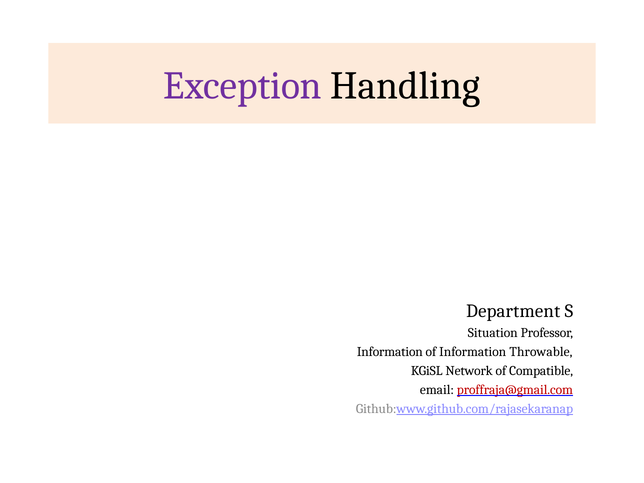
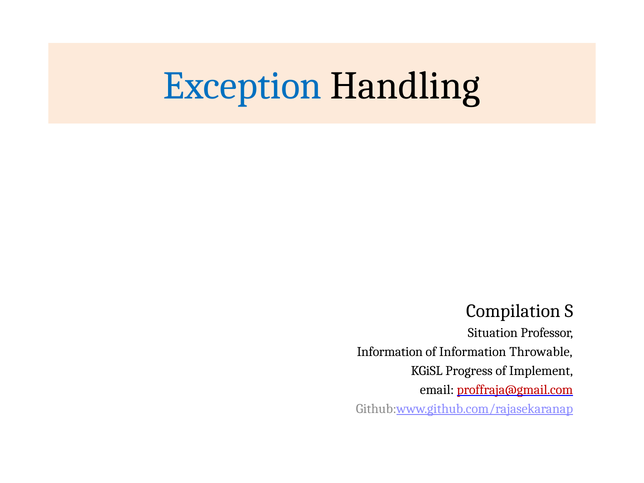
Exception colour: purple -> blue (243, 86)
Department: Department -> Compilation (513, 311)
Network: Network -> Progress (469, 371)
Compatible: Compatible -> Implement (541, 371)
